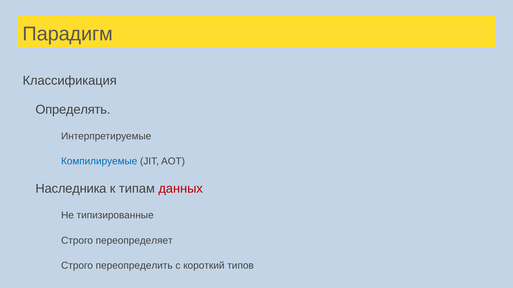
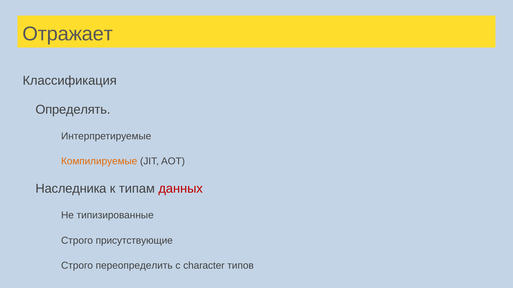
Парадигм: Парадигм -> Отражает (68, 34)
Компилируемые colour: blue -> orange (99, 162)
переопределяет: переопределяет -> присутствующие (134, 241)
короткий: короткий -> character (204, 266)
